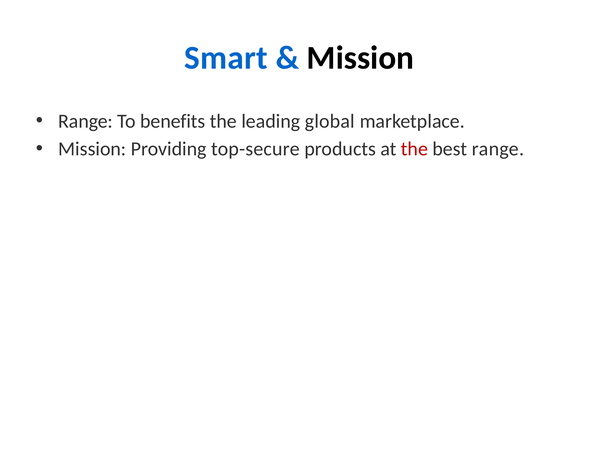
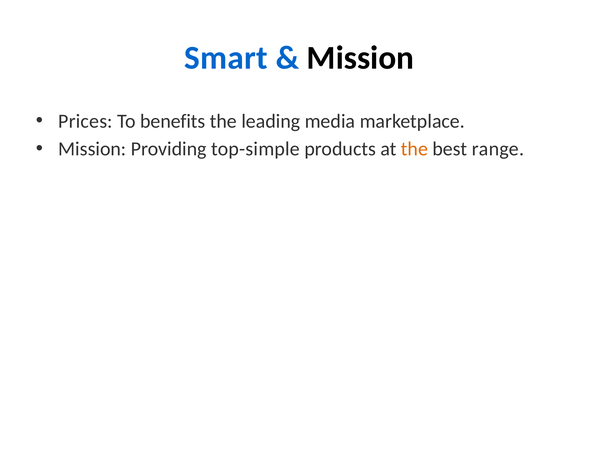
Range: Range -> Prices (85, 121)
global: global -> media (330, 121)
top-secure: top-secure -> top-simple (255, 149)
the colour: red -> orange (414, 149)
